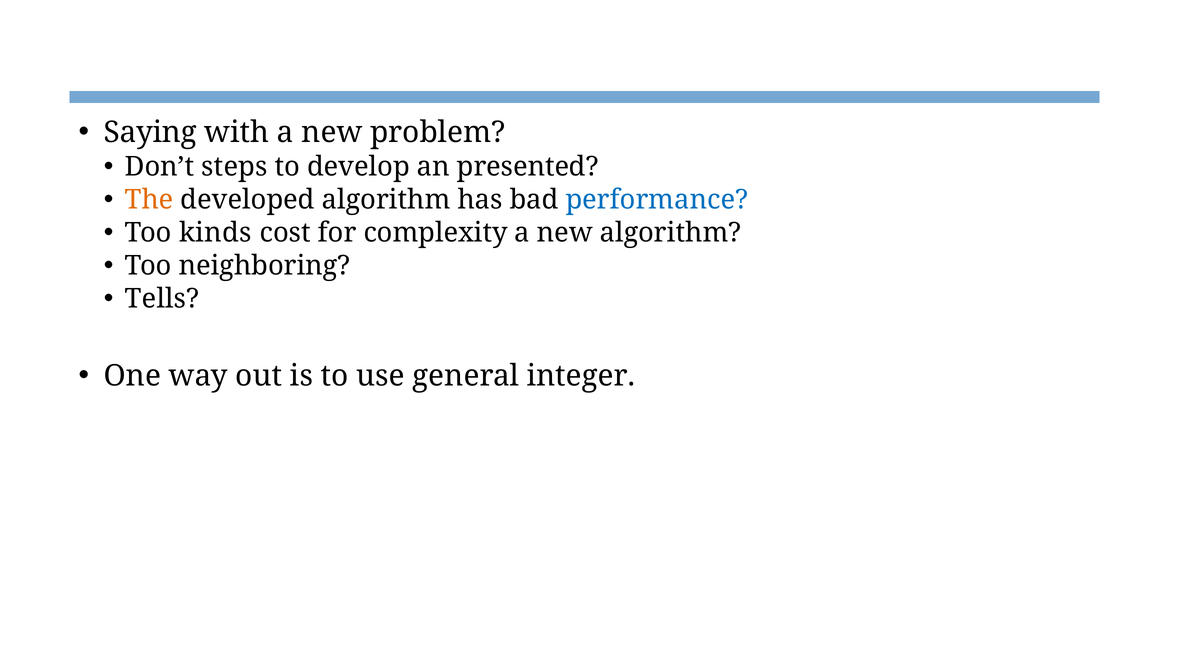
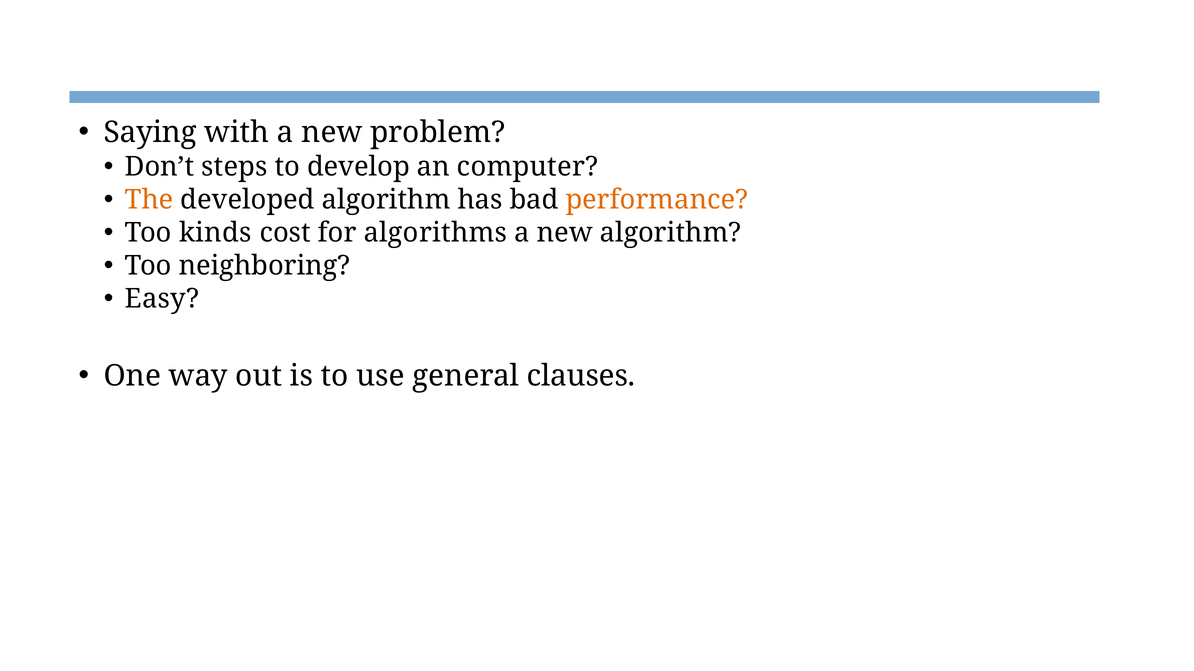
presented: presented -> computer (528, 167)
performance colour: blue -> orange (657, 200)
complexity: complexity -> algorithms (435, 233)
Tells: Tells -> Easy (162, 299)
integer: integer -> clauses (581, 376)
